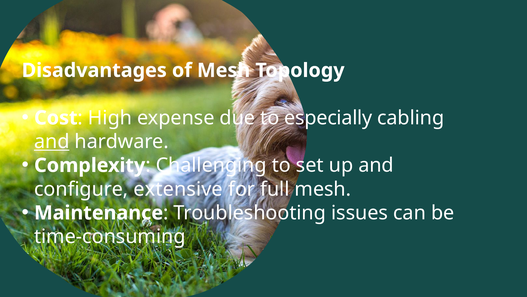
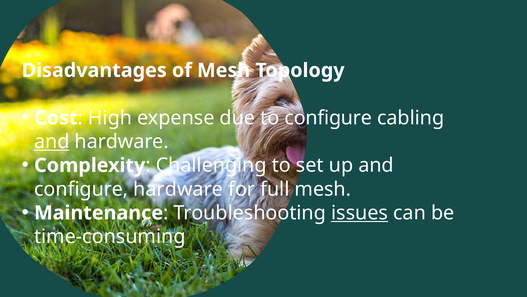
to especially: especially -> configure (328, 118)
configure extensive: extensive -> hardware (178, 189)
issues underline: none -> present (360, 213)
